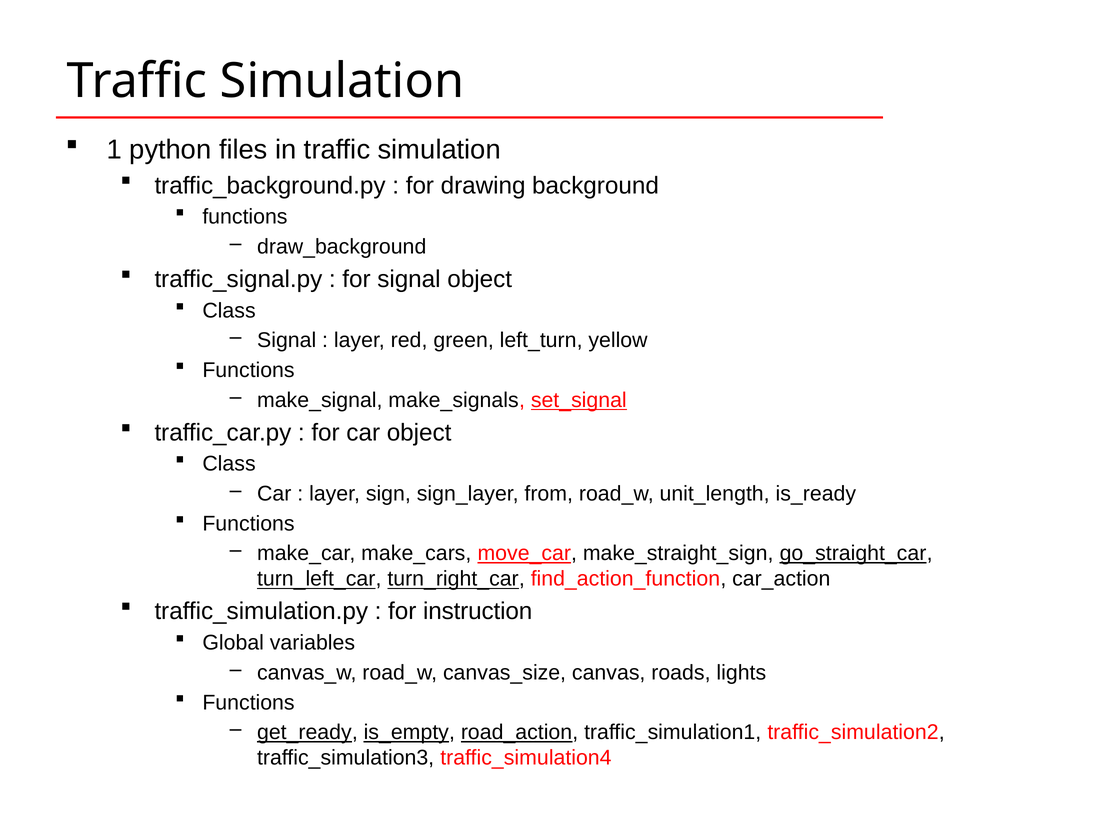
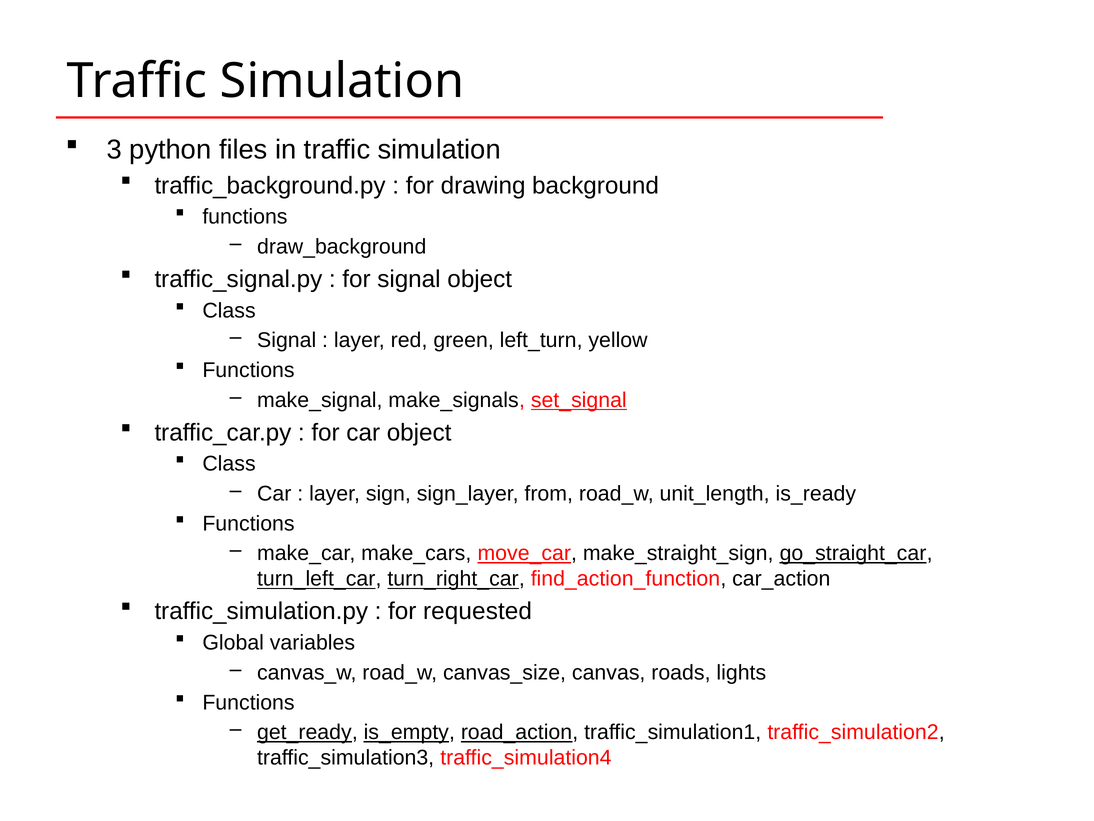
1: 1 -> 3 (114, 150)
instruction: instruction -> requested (478, 611)
